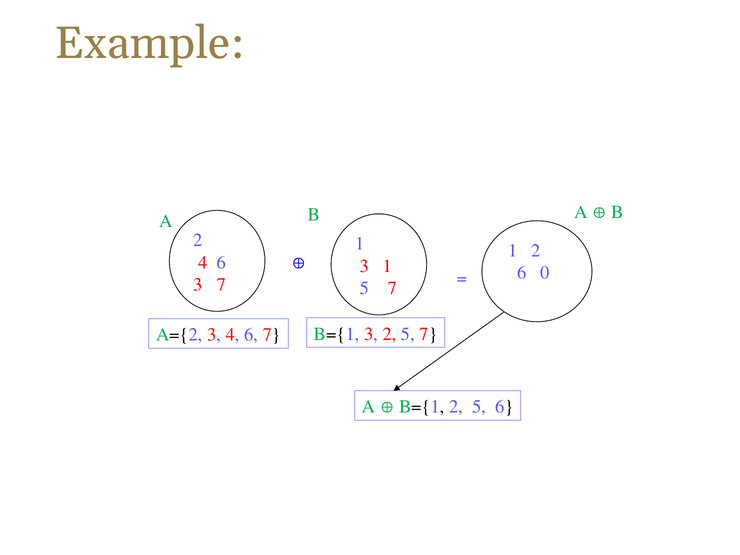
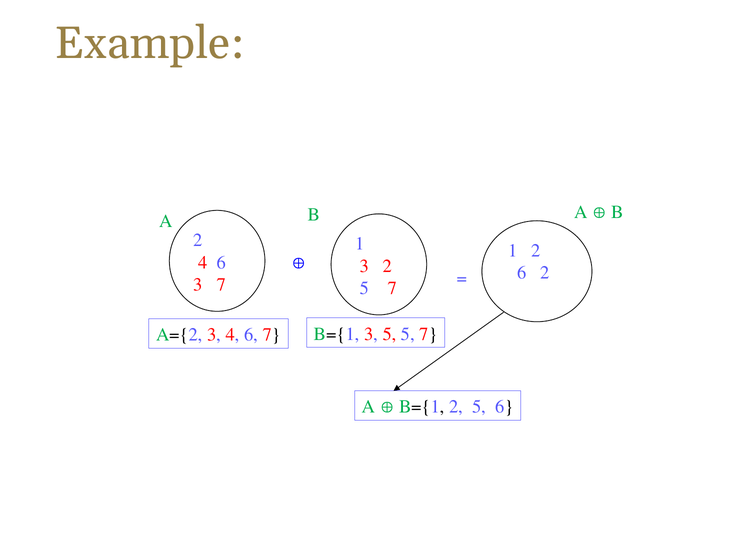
3 1: 1 -> 2 (388, 266)
0: 0 -> 2 (545, 273)
3 2: 2 -> 5 (389, 334)
